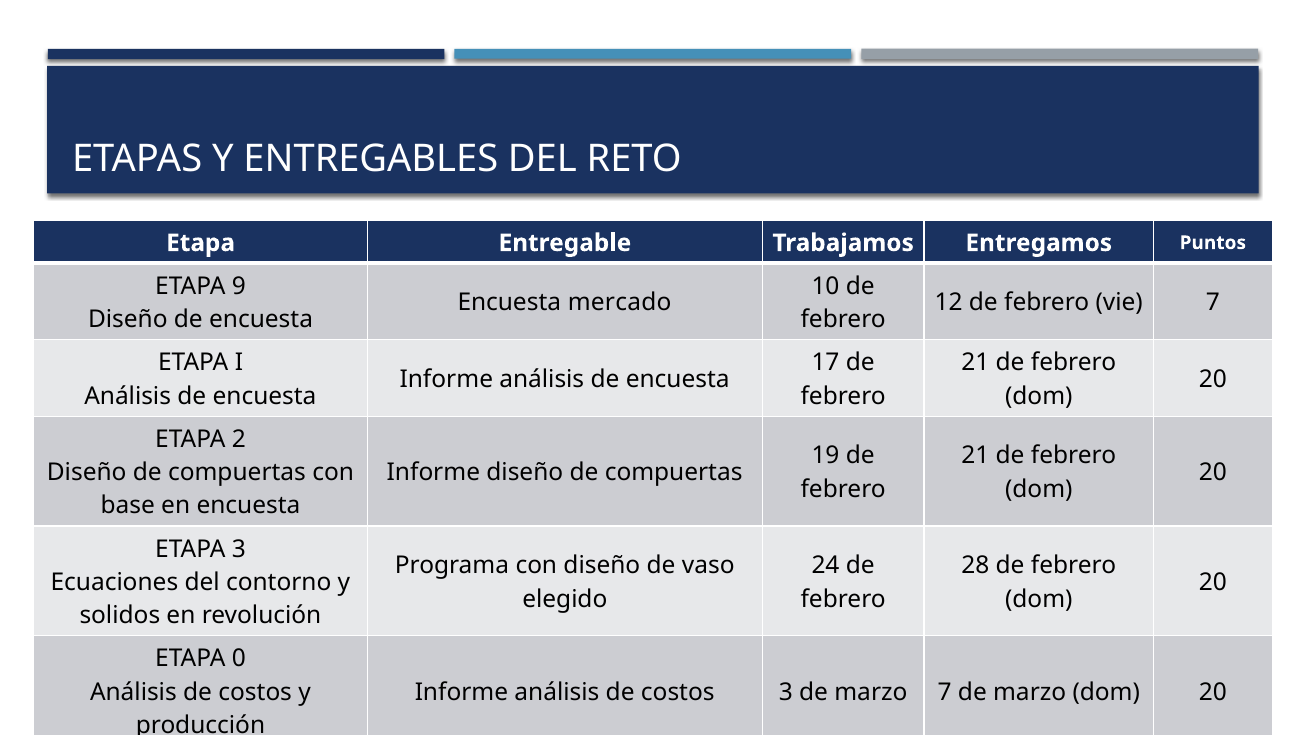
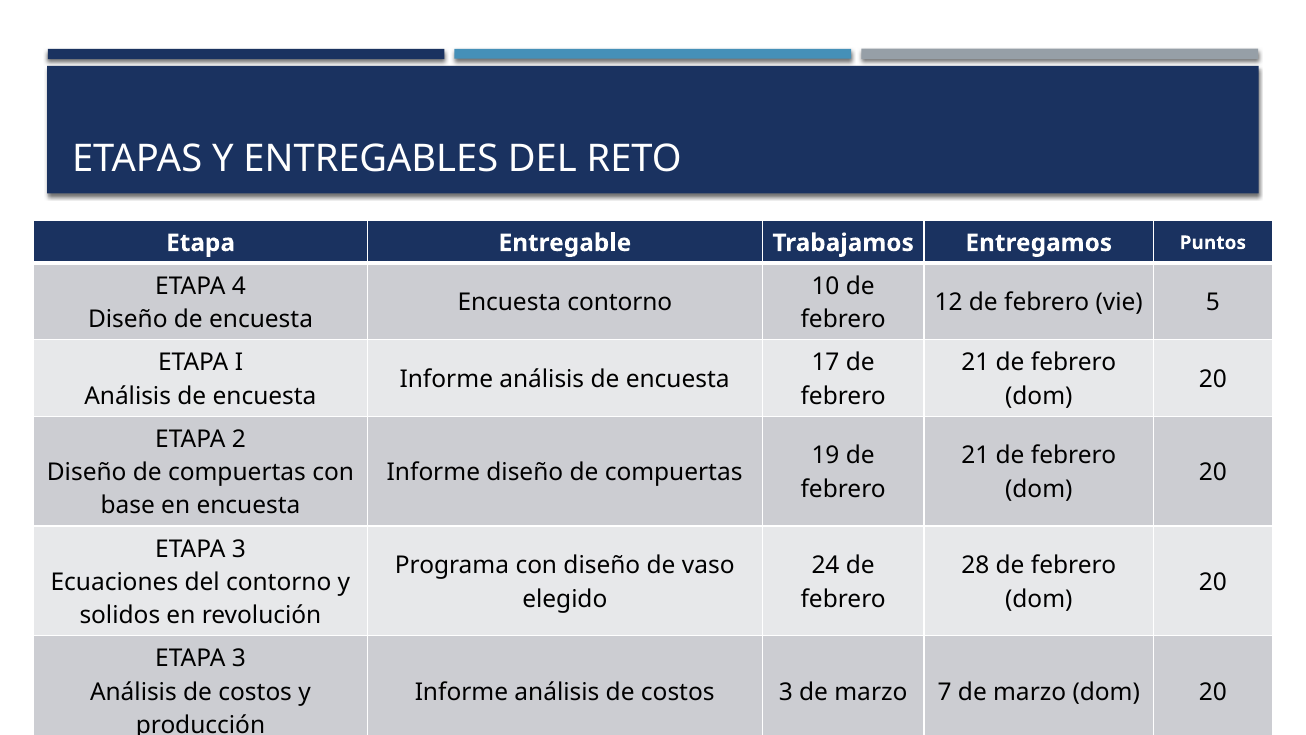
9: 9 -> 4 (239, 286)
Encuesta mercado: mercado -> contorno (620, 303)
vie 7: 7 -> 5 (1213, 303)
0: 0 -> 3 (239, 659)
